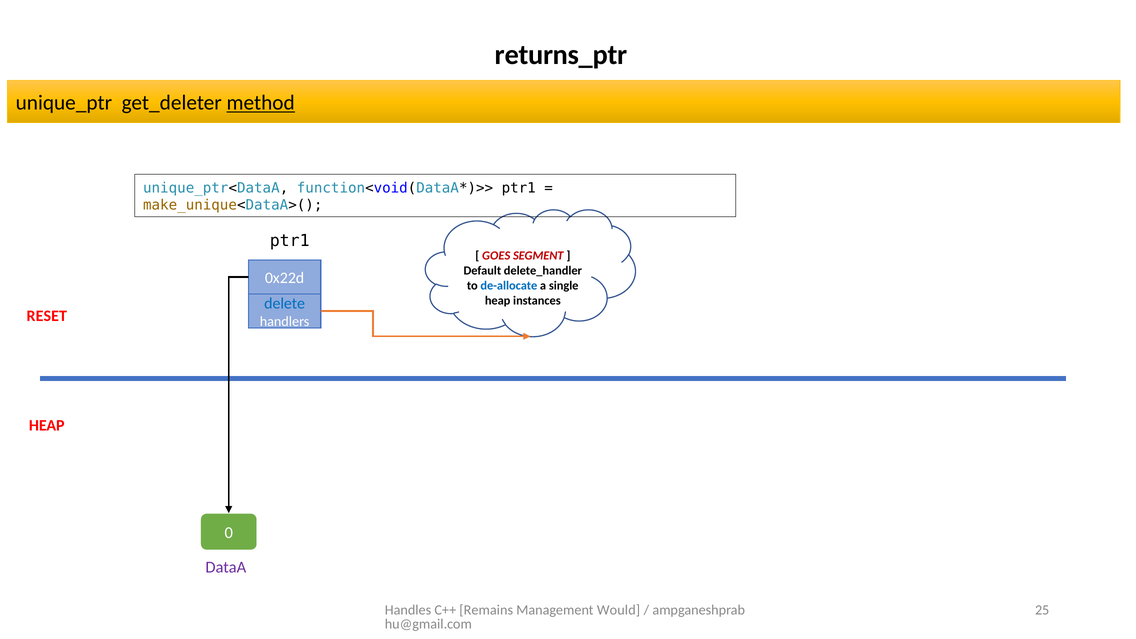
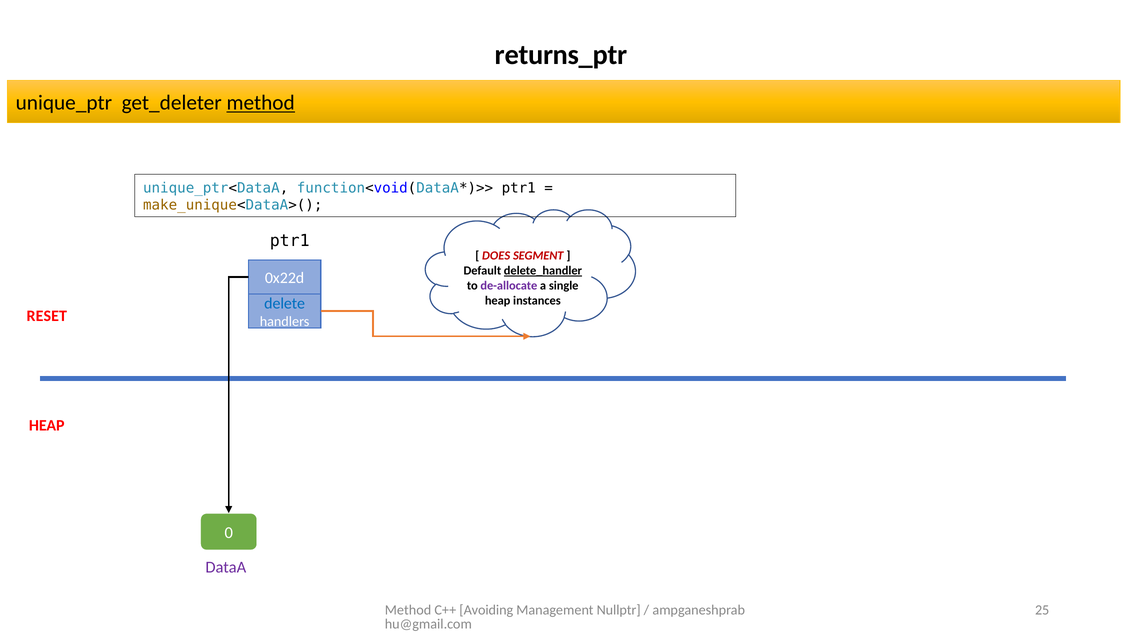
GOES: GOES -> DOES (496, 256)
delete_handler underline: none -> present (543, 271)
de-allocate colour: blue -> purple (509, 286)
Handles: Handles -> Method (408, 610)
Remains: Remains -> Avoiding (486, 610)
Would: Would -> Nullptr (619, 610)
